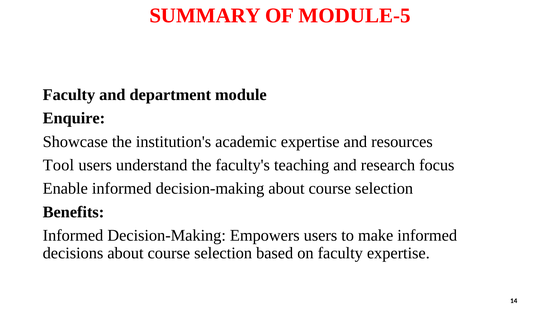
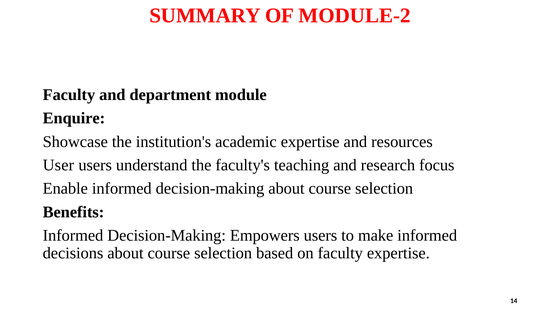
MODULE-5: MODULE-5 -> MODULE-2 (355, 15)
Tool: Tool -> User (58, 165)
